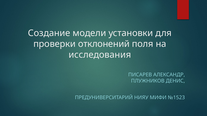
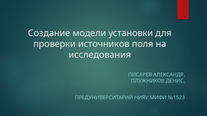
отклонений: отклонений -> источников (104, 44)
